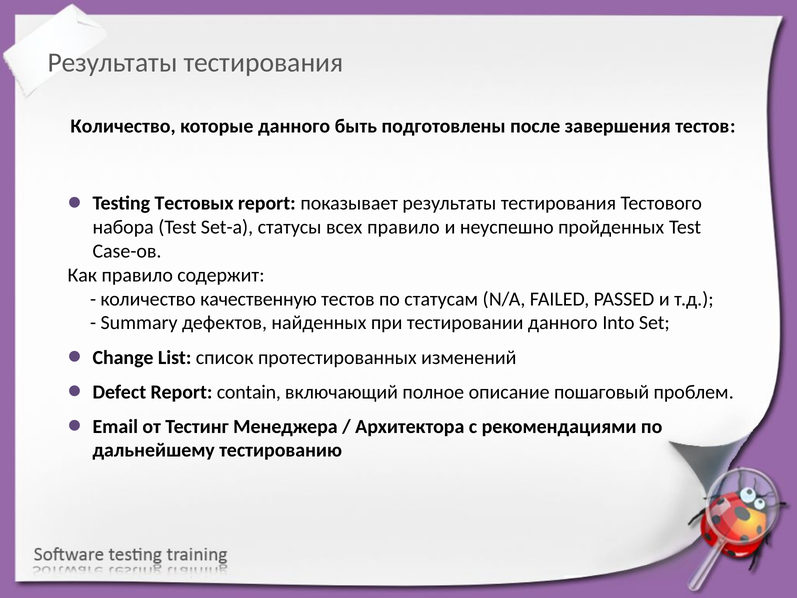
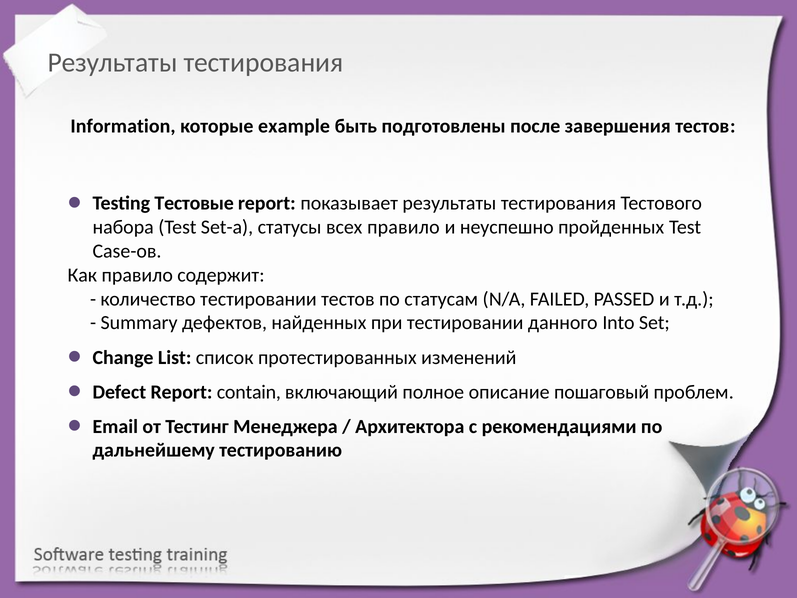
Количество: Количество -> Information (123, 126)
которые данного: данного -> example (294, 126)
Тестовых: Тестовых -> Тестовые (194, 203)
количество качественную: качественную -> тестировании (258, 299)
